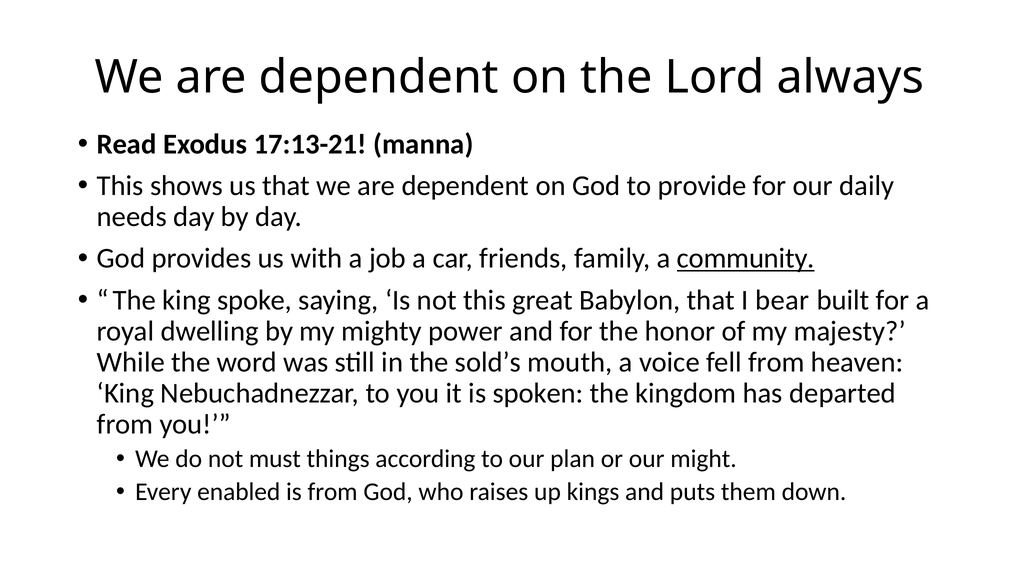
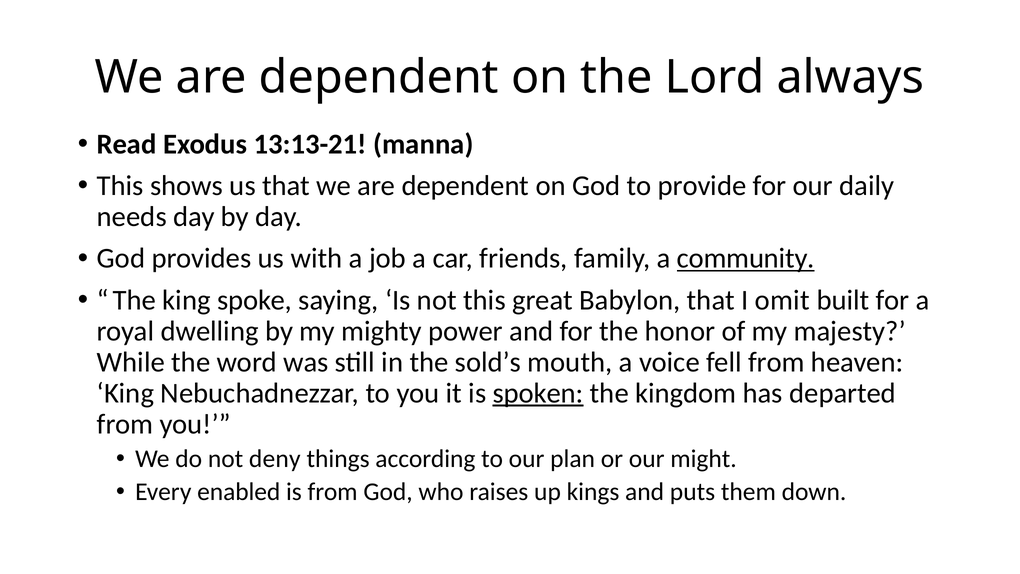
17:13-21: 17:13-21 -> 13:13-21 (310, 144)
bear: bear -> omit (782, 300)
spoken underline: none -> present (538, 393)
must: must -> deny (275, 459)
